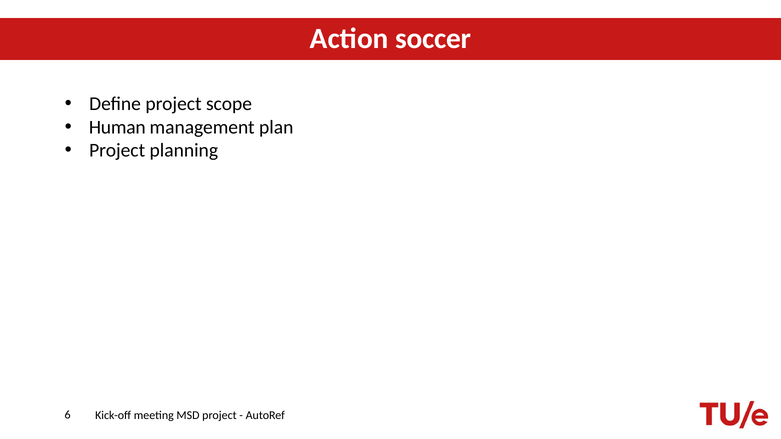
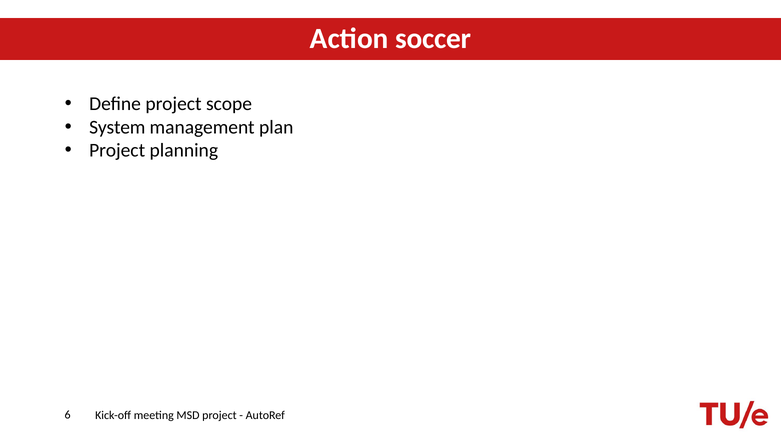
Human: Human -> System (117, 127)
